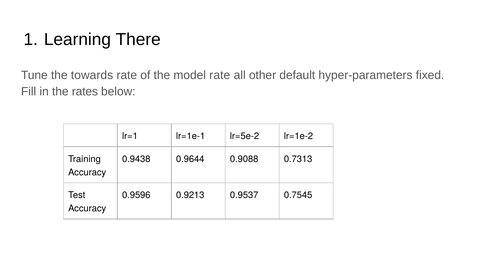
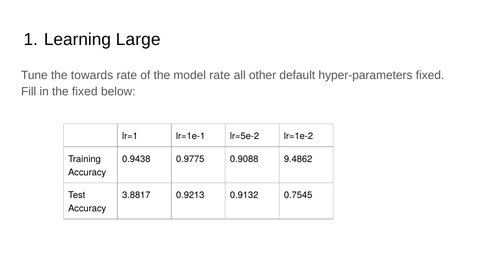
There: There -> Large (138, 40)
the rates: rates -> fixed (85, 91)
0.9644: 0.9644 -> 0.9775 (190, 159)
0.7313: 0.7313 -> 9.4862 (298, 159)
0.9596: 0.9596 -> 3.8817 (136, 195)
0.9537: 0.9537 -> 0.9132 (244, 195)
